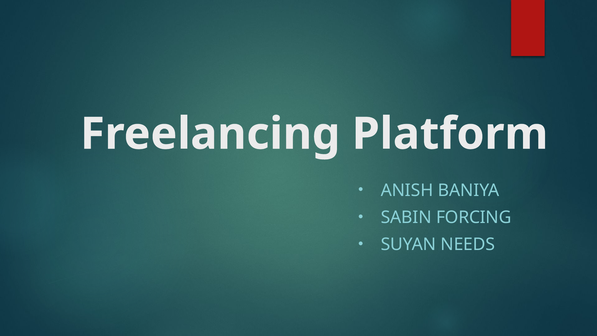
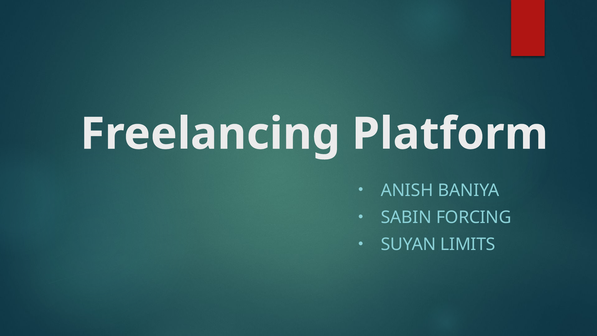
NEEDS: NEEDS -> LIMITS (468, 244)
